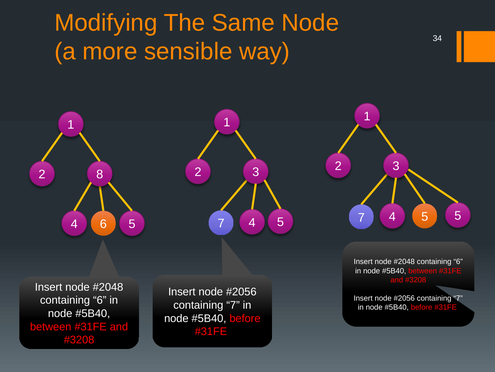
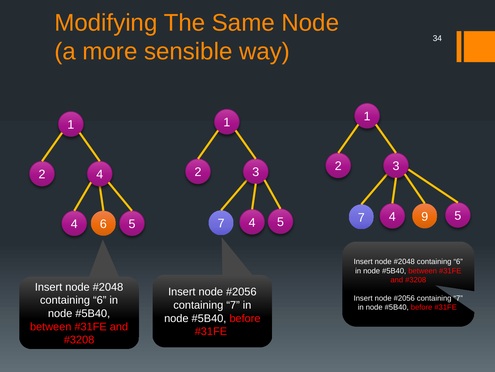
2 8: 8 -> 4 (100, 174)
5: 5 -> 9 (425, 216)
